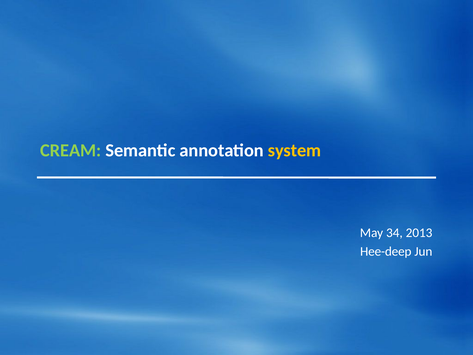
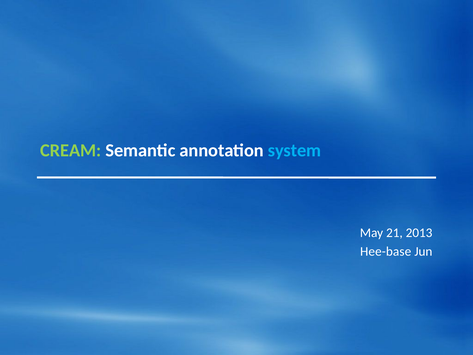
system colour: yellow -> light blue (295, 150)
34: 34 -> 21 (394, 233)
Hee-deep: Hee-deep -> Hee-base (386, 251)
